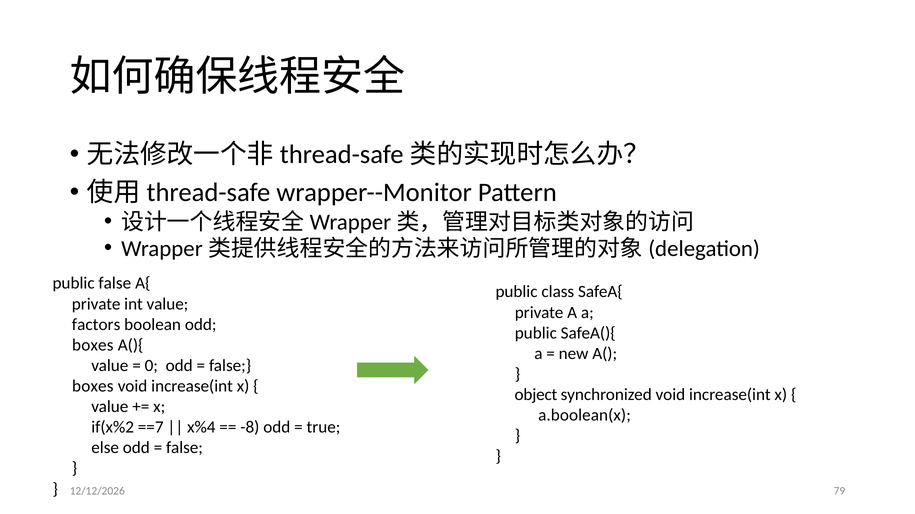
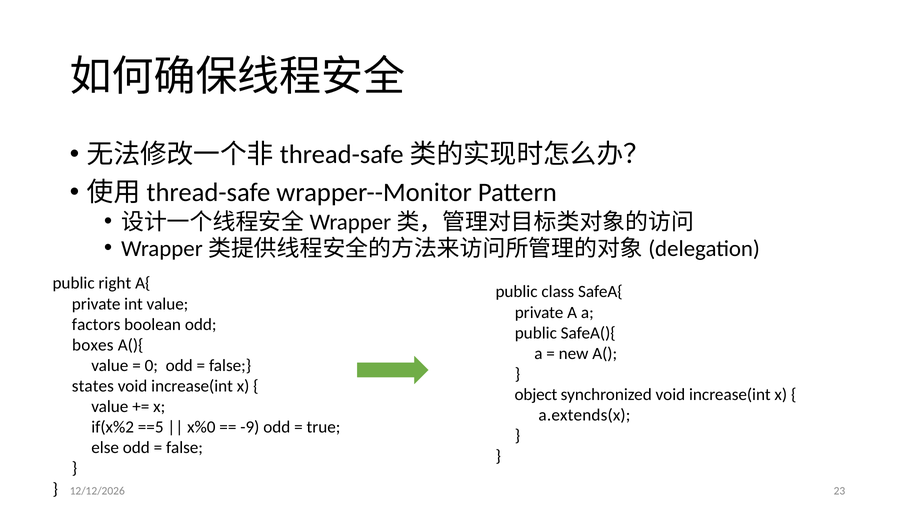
public false: false -> right (115, 284)
boxes: boxes -> states (93, 387)
a.boolean(x: a.boolean(x -> a.extends(x (584, 416)
==7: ==7 -> ==5 (151, 428)
x%4: x%4 -> x%0 (201, 428)
-8: -8 -> -9 (250, 428)
79: 79 -> 23 (839, 491)
